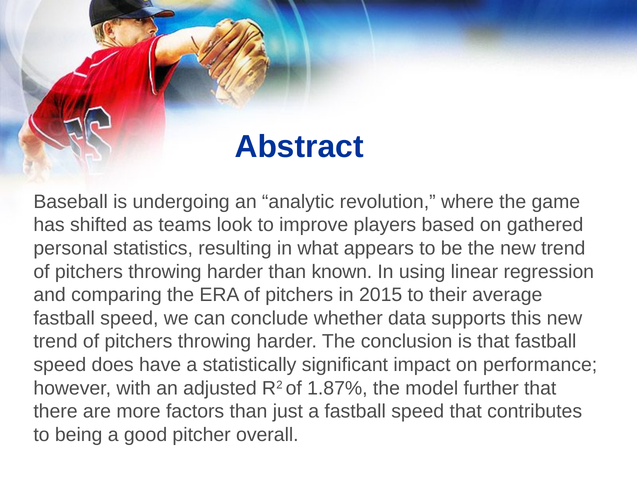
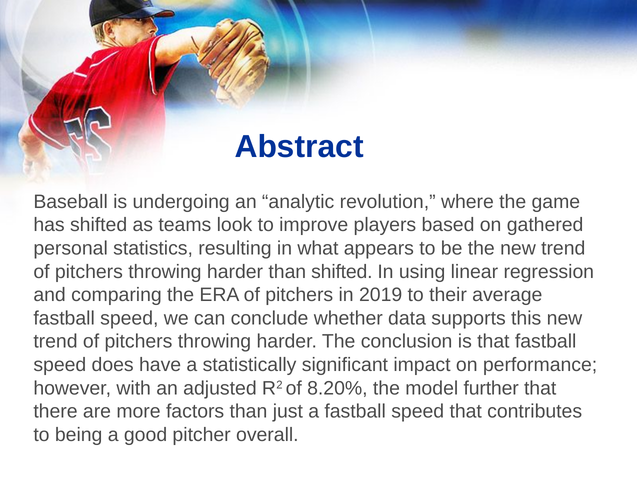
than known: known -> shifted (342, 272)
2015: 2015 -> 2019 (381, 295)
1.87%: 1.87% -> 8.20% (337, 389)
